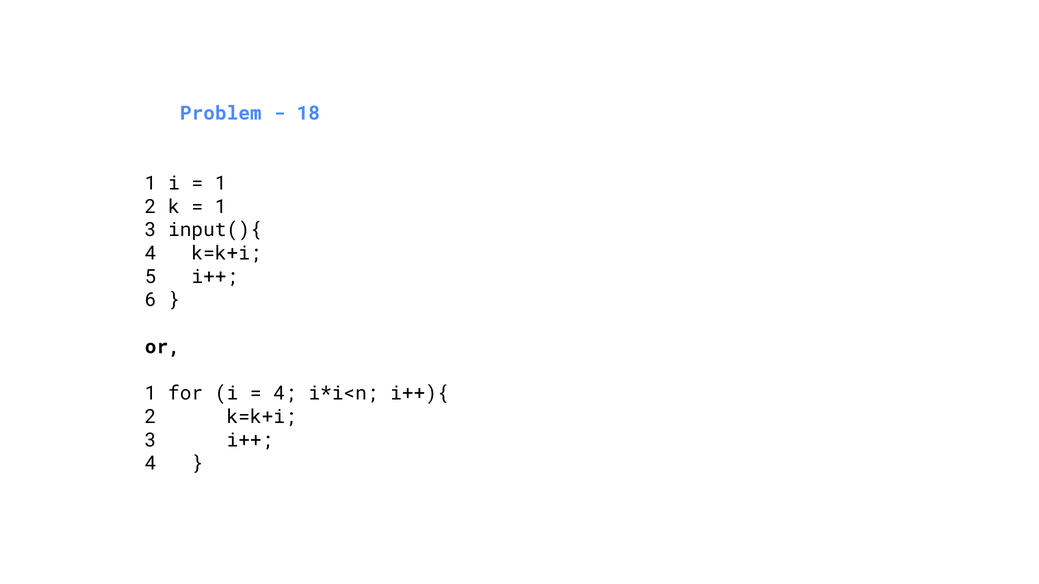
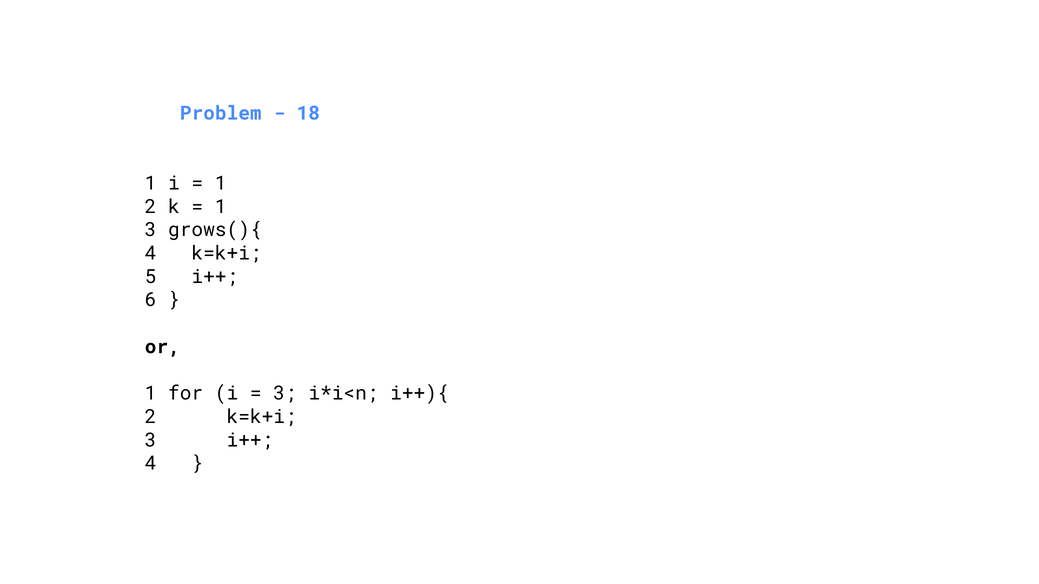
input(){: input(){ -> grows(){ (215, 230)
4: 4 -> 3 (285, 394)
